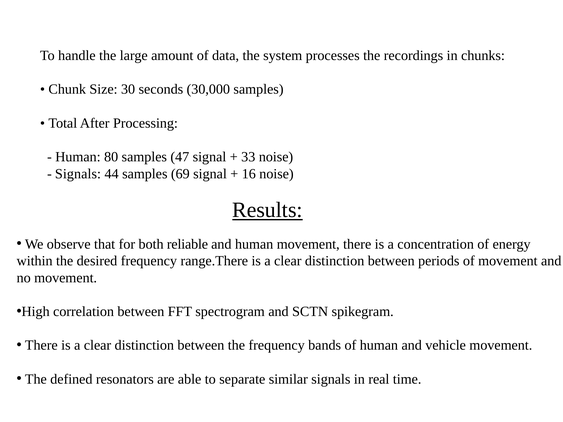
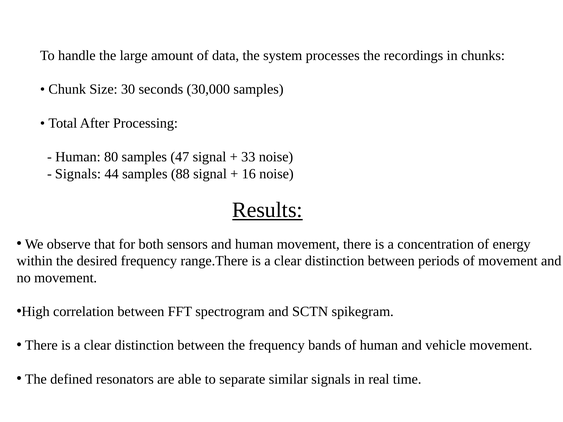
69: 69 -> 88 (180, 174)
reliable: reliable -> sensors (187, 244)
